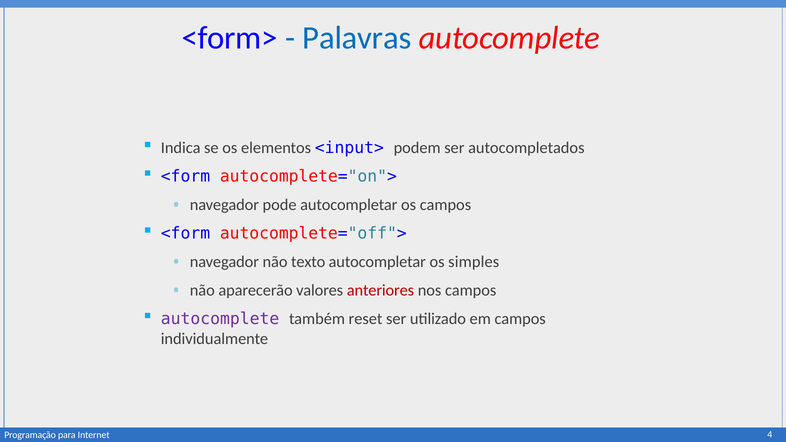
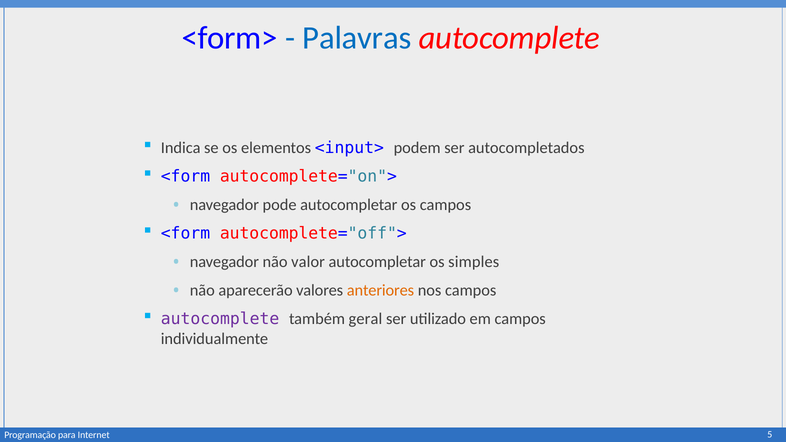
texto: texto -> valor (308, 262)
anteriores colour: red -> orange (380, 291)
reset: reset -> geral (365, 319)
4: 4 -> 5 (770, 435)
